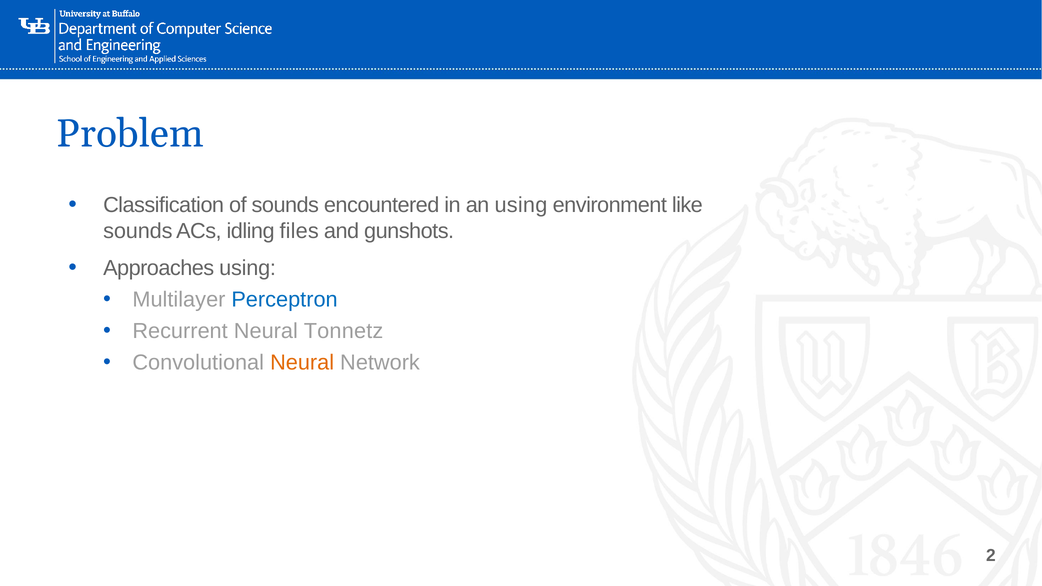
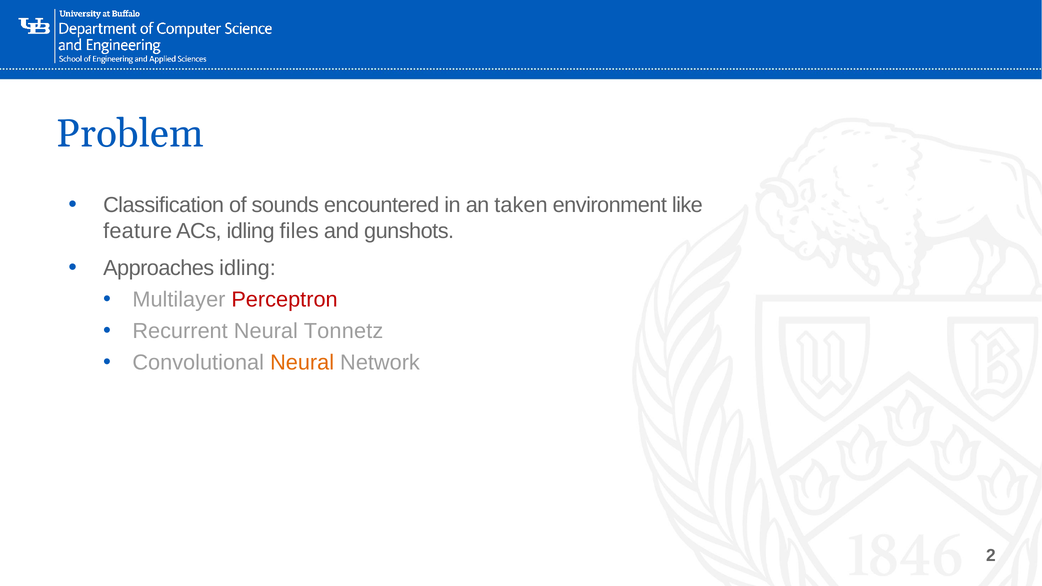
an using: using -> taken (521, 205)
sounds: sounds -> feature (138, 231)
Approaches using: using -> idling (247, 268)
Perceptron colour: blue -> red (285, 300)
